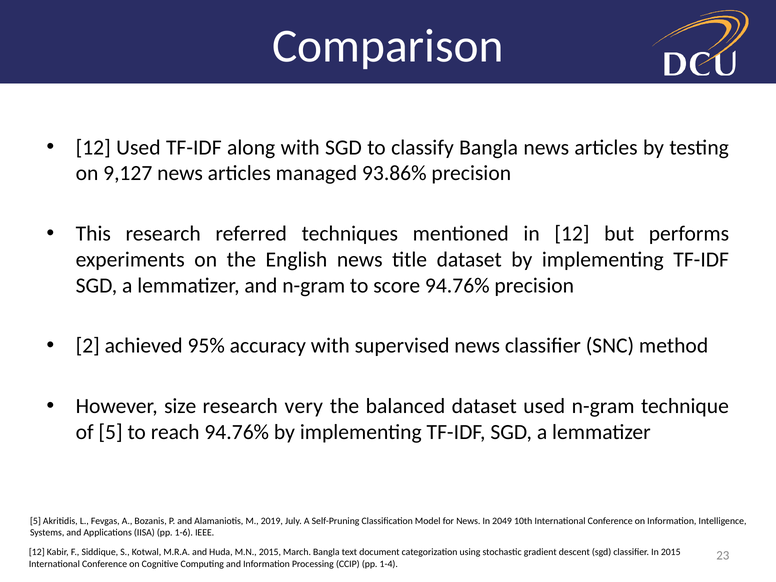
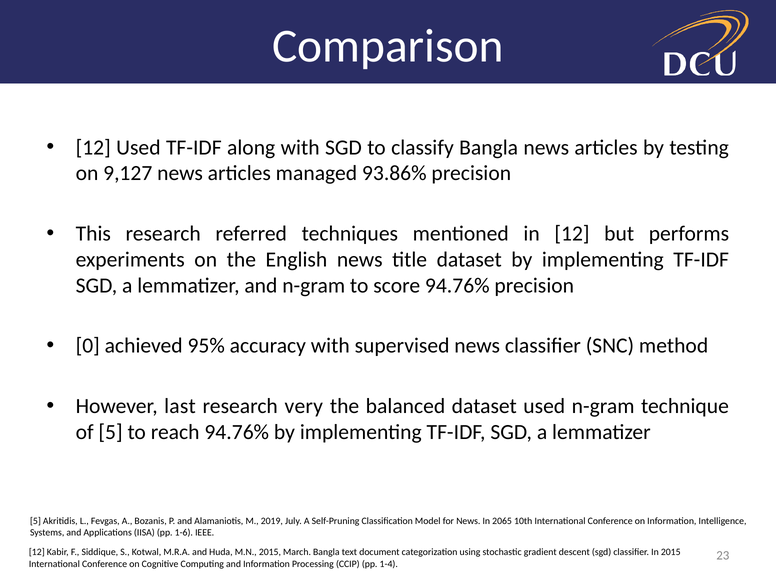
2: 2 -> 0 (88, 346)
size: size -> last (180, 406)
2049: 2049 -> 2065 (502, 521)
